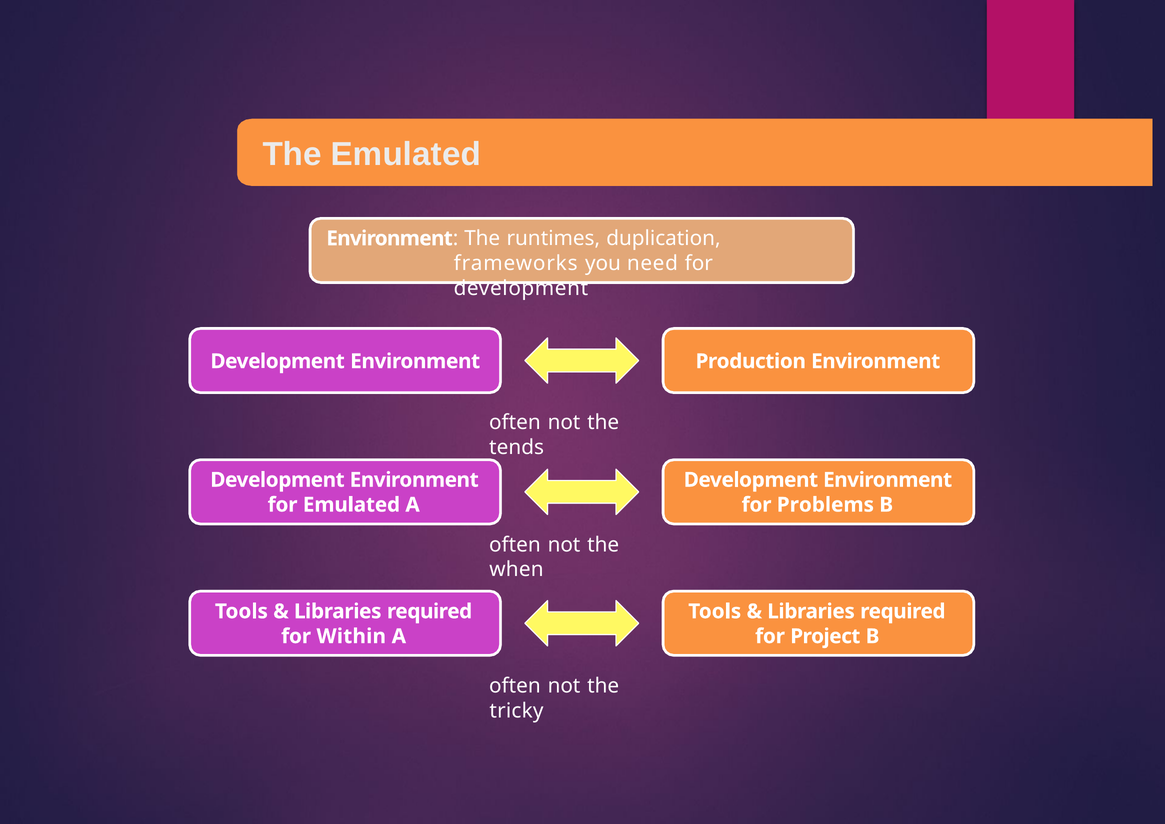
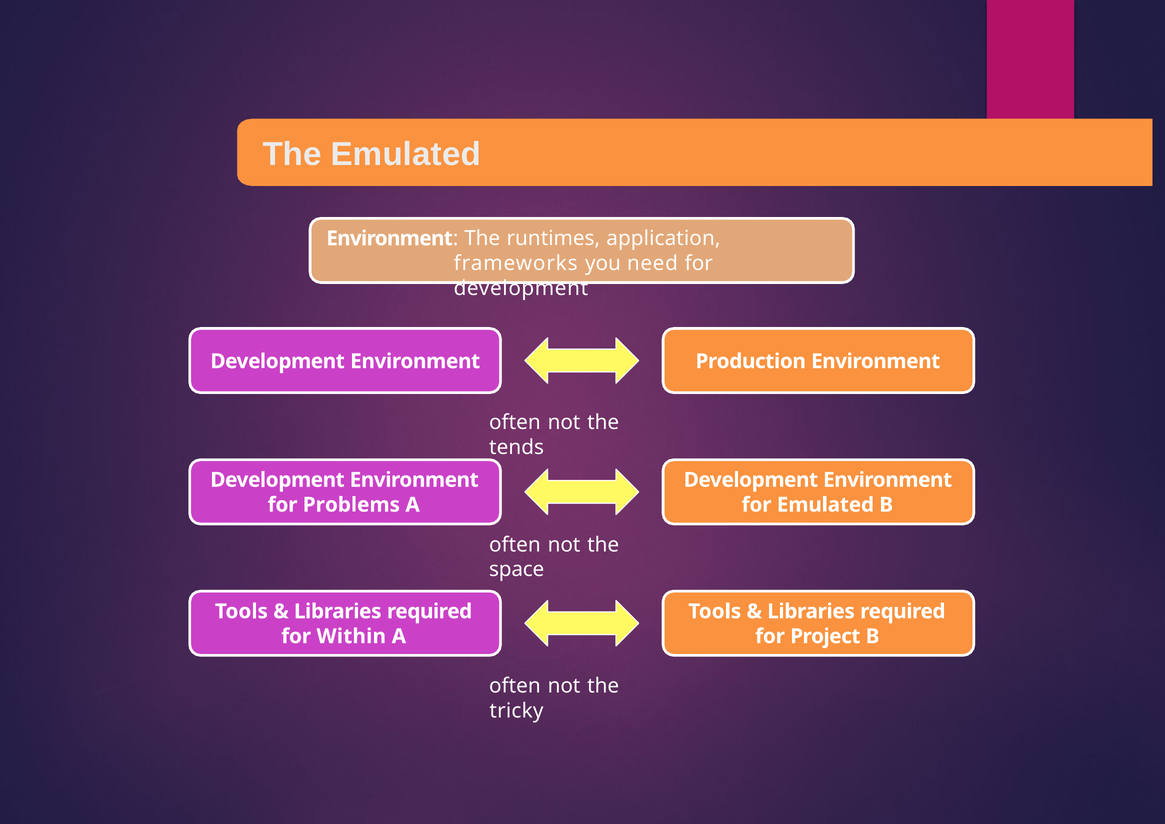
duplication: duplication -> application (663, 238)
for Emulated: Emulated -> Problems (351, 505)
for Problems: Problems -> Emulated (825, 505)
when: when -> space (517, 570)
